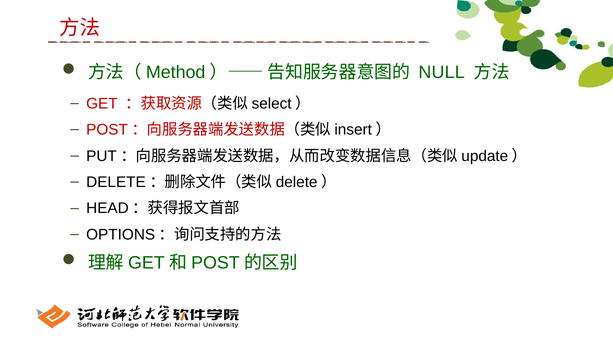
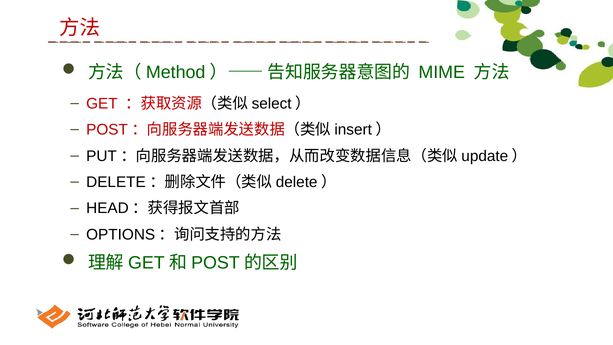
NULL: NULL -> MIME (442, 72)
